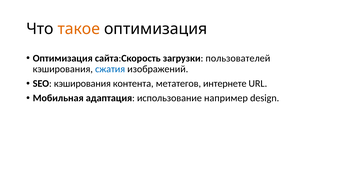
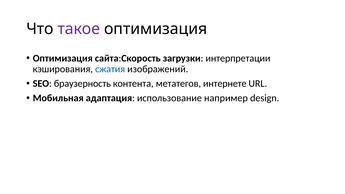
такое colour: orange -> purple (79, 29)
пользователей: пользователей -> интерпретации (238, 58)
SEO кэширования: кэширования -> браузерность (82, 84)
